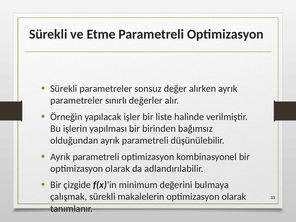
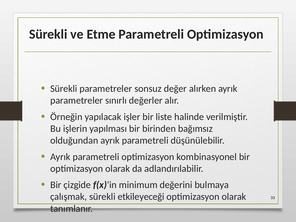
makalelerin: makalelerin -> etkileyeceği (141, 197)
